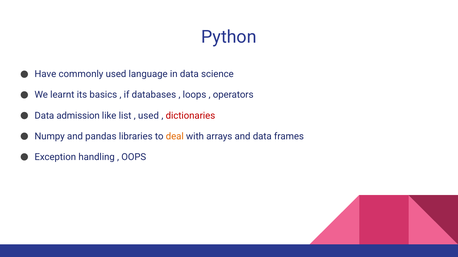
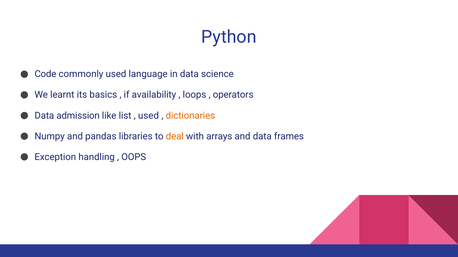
Have: Have -> Code (45, 74)
databases: databases -> availability (154, 95)
dictionaries colour: red -> orange (190, 116)
